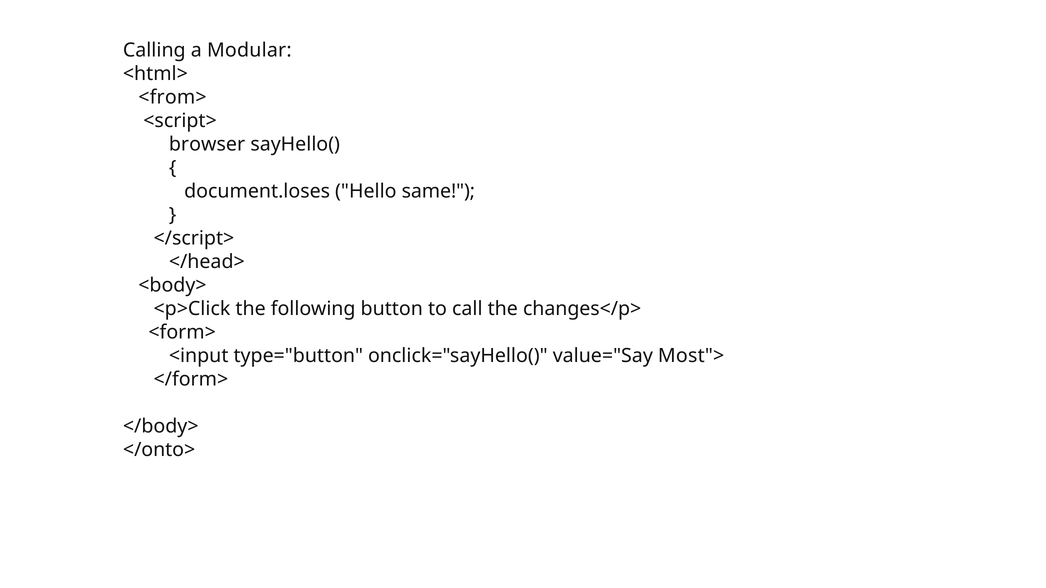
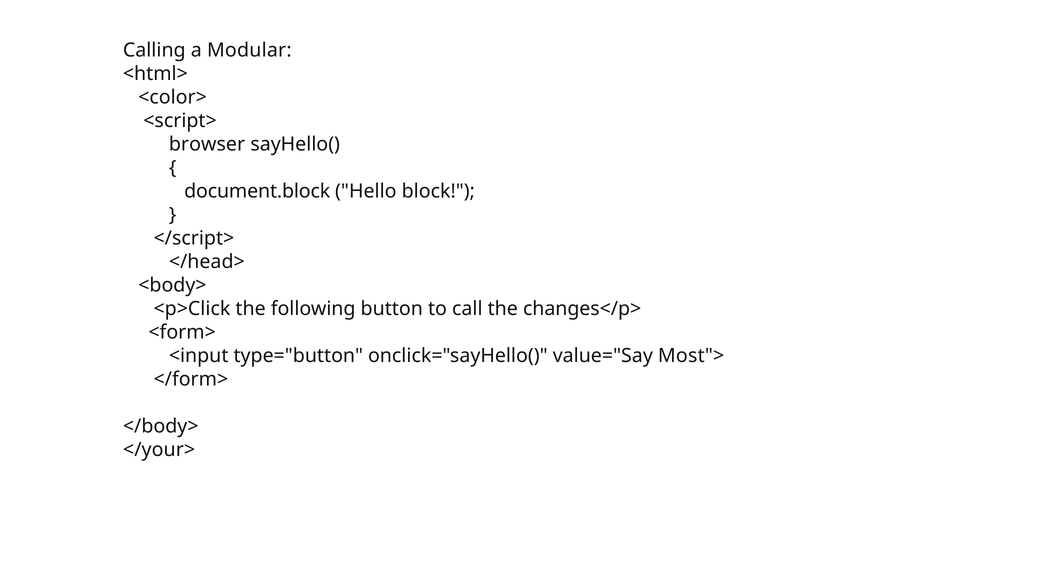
<from>: <from> -> <color> (173, 97)
document.loses: document.loses -> document.block (257, 191)
same: same -> block (438, 191)
</onto>: </onto> -> </your> (159, 450)
